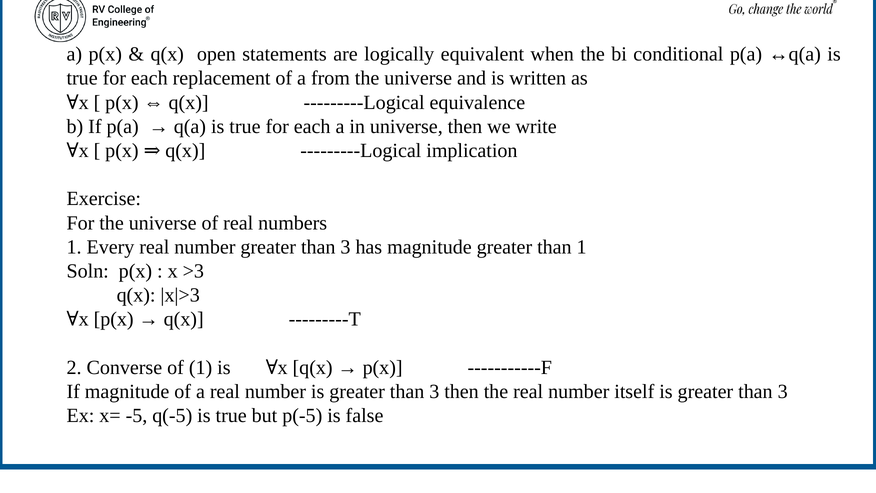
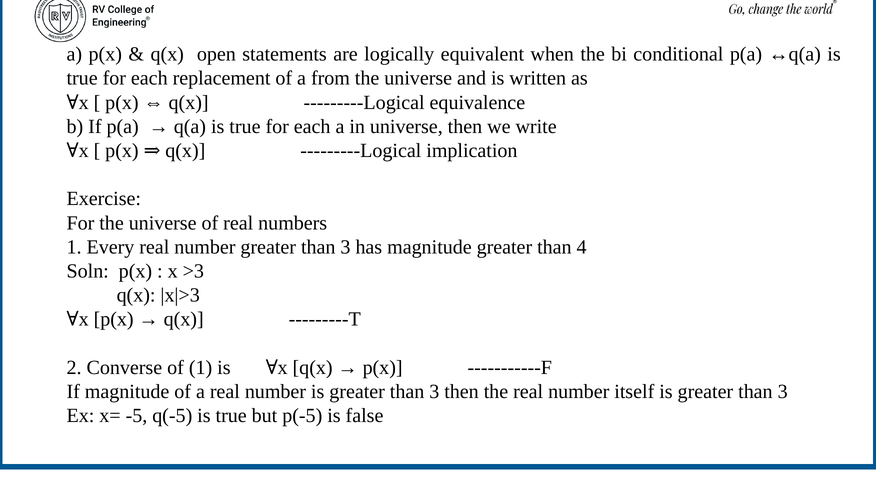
than 1: 1 -> 4 (582, 247)
